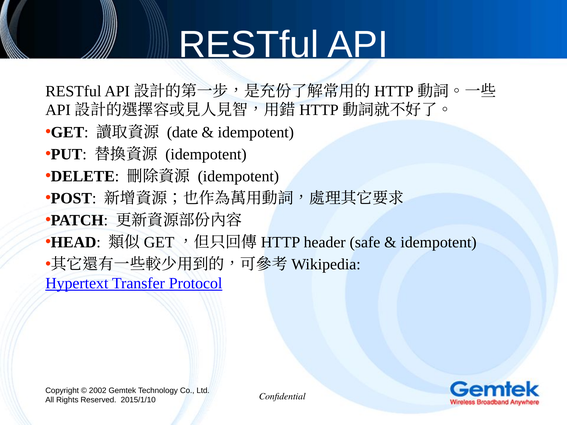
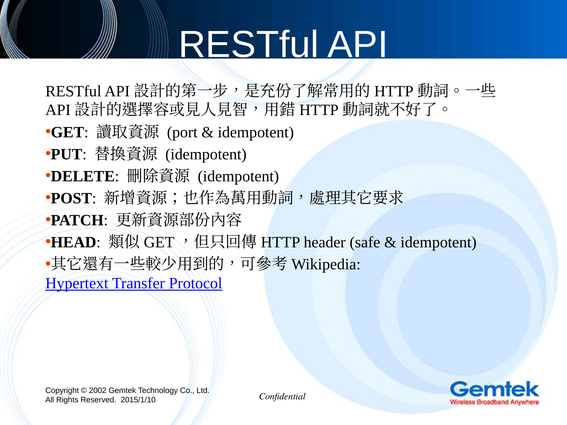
date: date -> port (182, 132)
